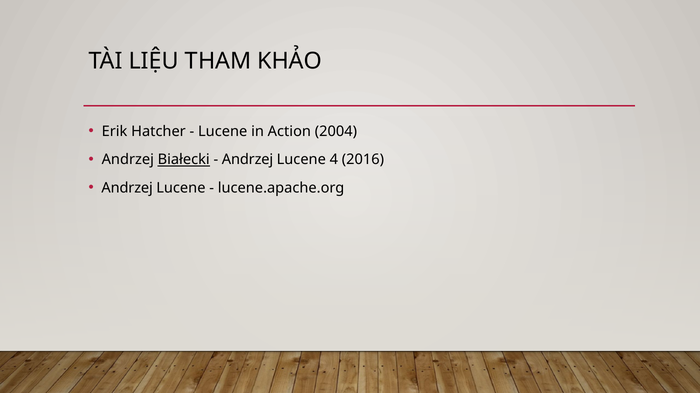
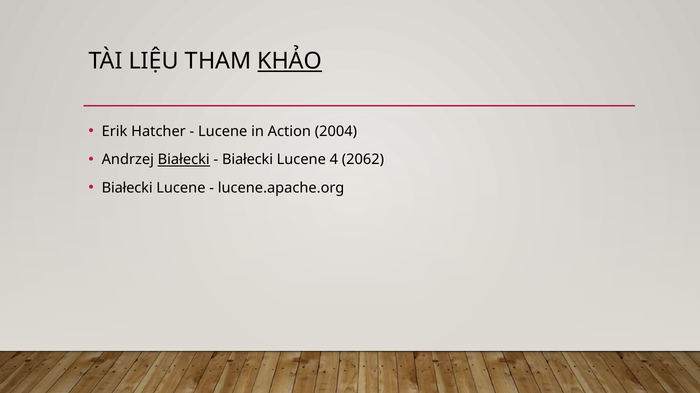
KHẢO underline: none -> present (290, 61)
Andrzej: Andrzej -> Białecki (248, 160)
2016: 2016 -> 2062 (363, 160)
Andrzej: Andrzej -> Białecki (127, 188)
